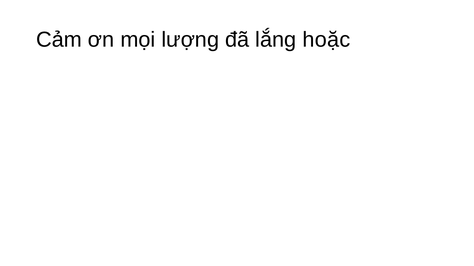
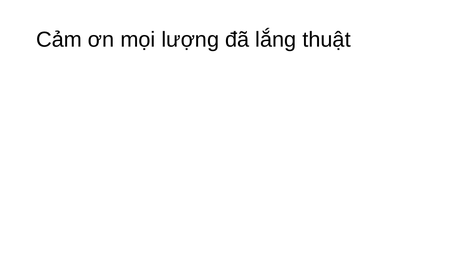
hoặc: hoặc -> thuật (327, 40)
